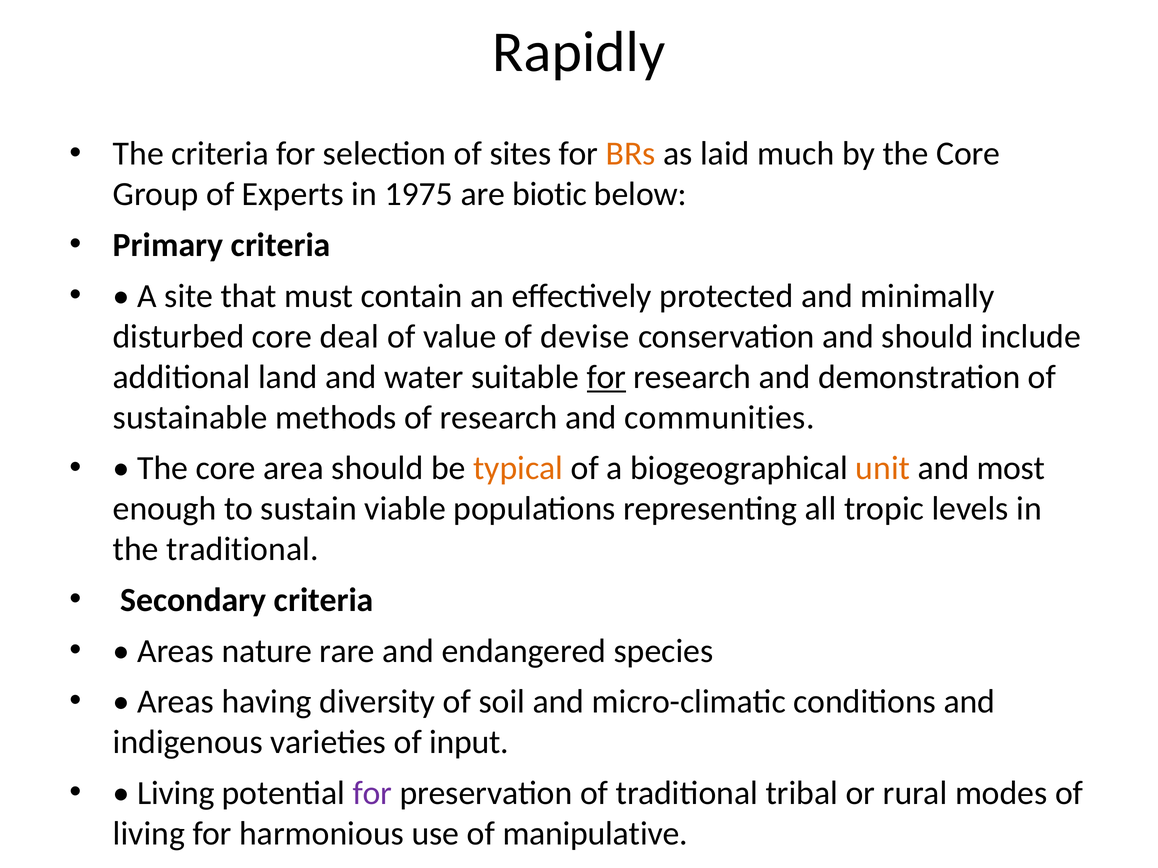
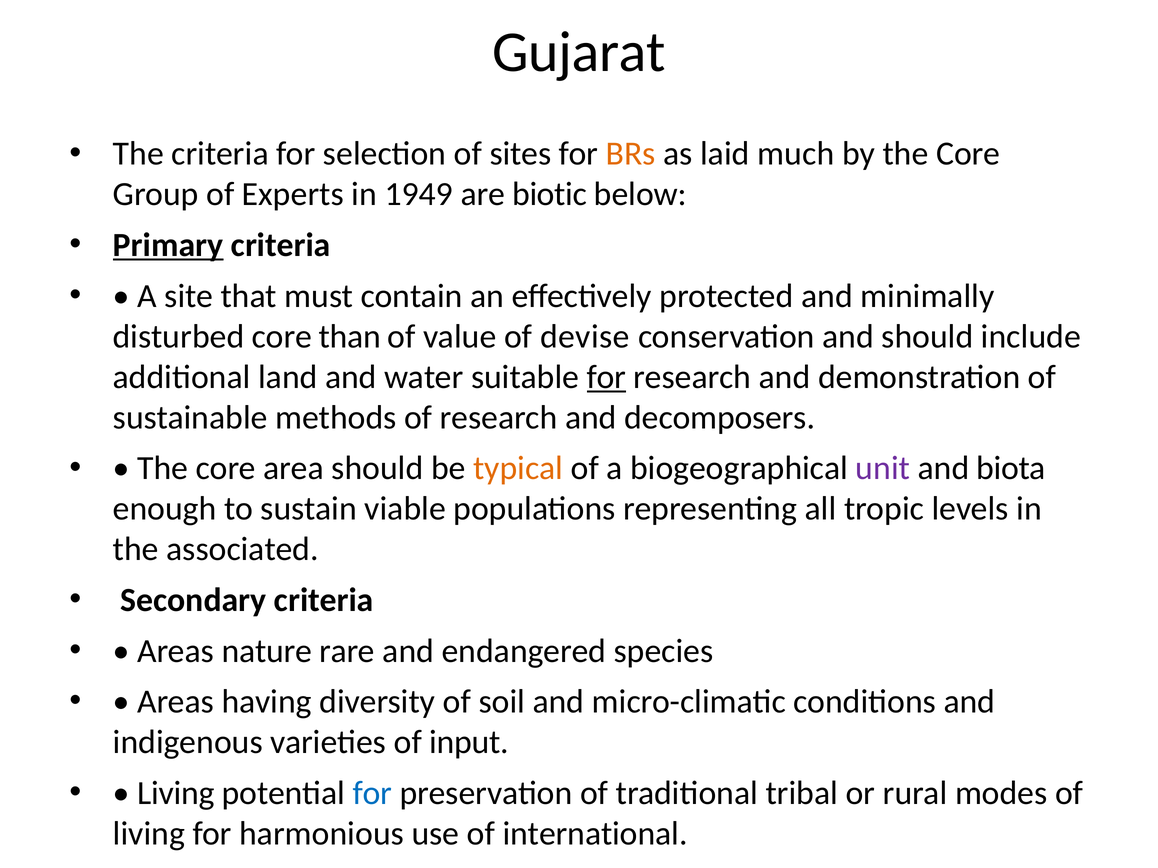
Rapidly: Rapidly -> Gujarat (579, 52)
1975: 1975 -> 1949 (419, 194)
Primary underline: none -> present (168, 245)
deal: deal -> than (350, 337)
communities: communities -> decomposers (720, 418)
unit colour: orange -> purple (883, 469)
most: most -> biota (1011, 469)
the traditional: traditional -> associated (243, 550)
for colour: purple -> blue (373, 793)
manipulative: manipulative -> international (595, 834)
